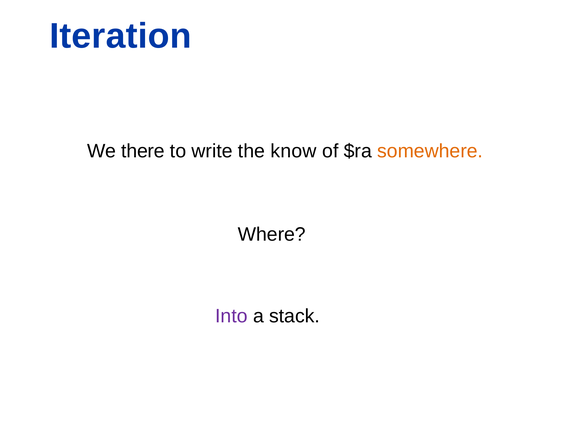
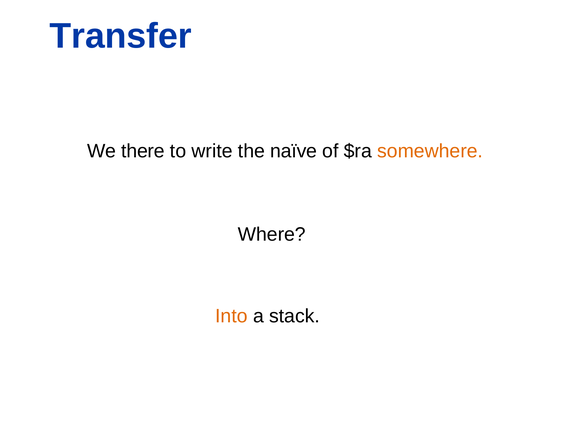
Iteration: Iteration -> Transfer (121, 36)
know: know -> naïve (294, 151)
Into colour: purple -> orange (231, 316)
